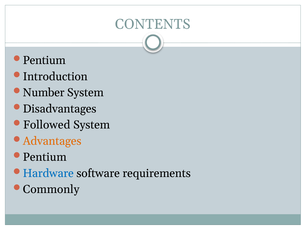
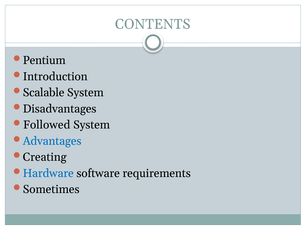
Number: Number -> Scalable (44, 92)
Advantages colour: orange -> blue (52, 141)
Pentium: Pentium -> Creating (45, 157)
Commonly: Commonly -> Sometimes (51, 189)
